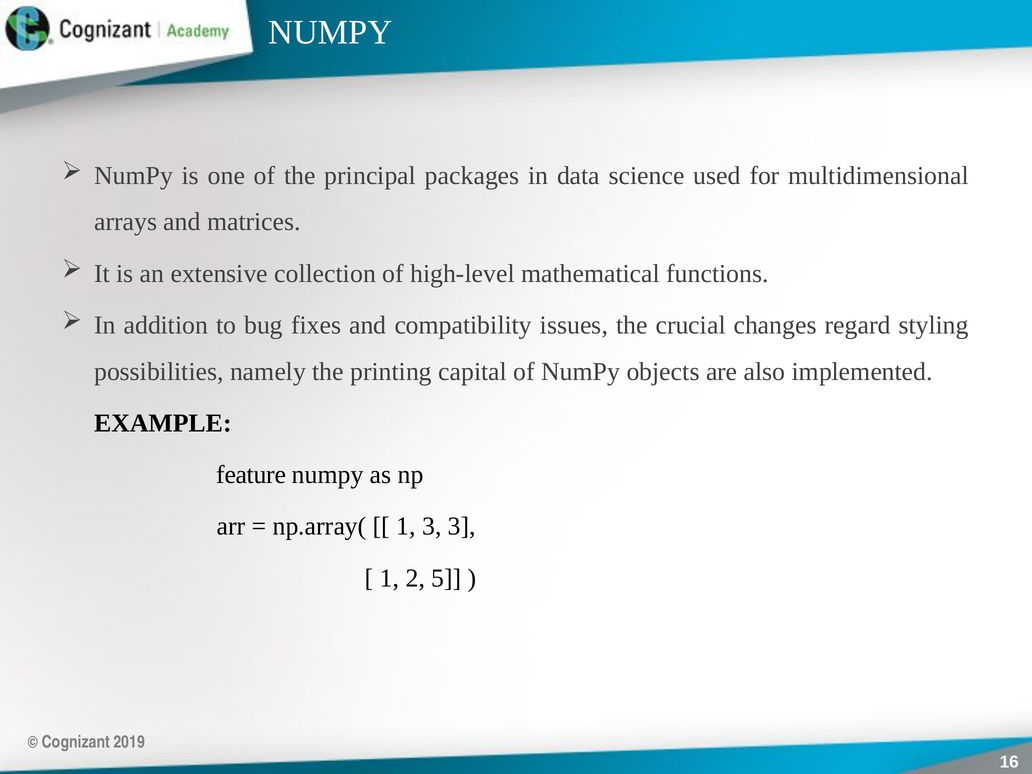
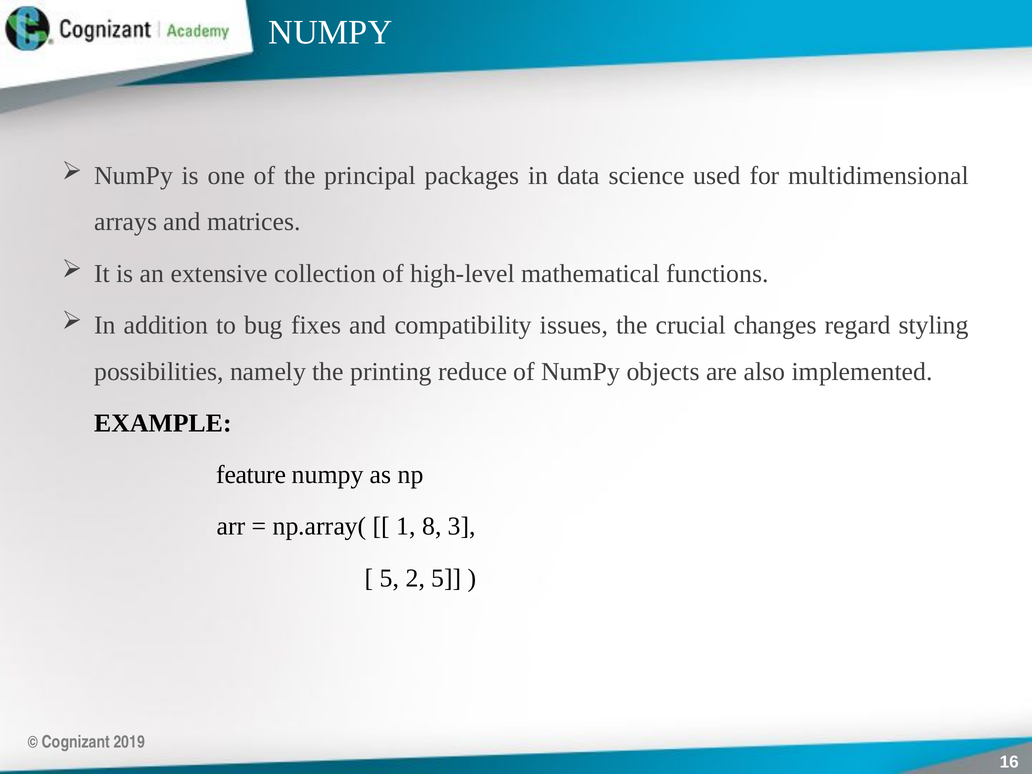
capital: capital -> reduce (473, 372)
1 3: 3 -> 8 (432, 526)
1: 1 -> 5 (390, 578)
